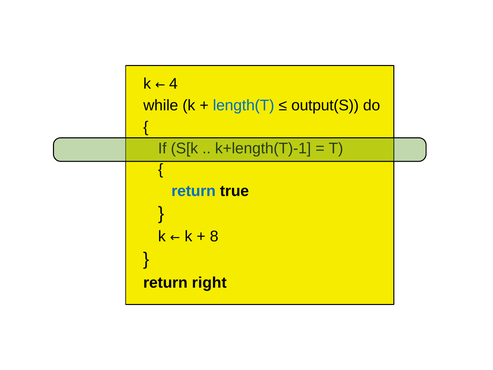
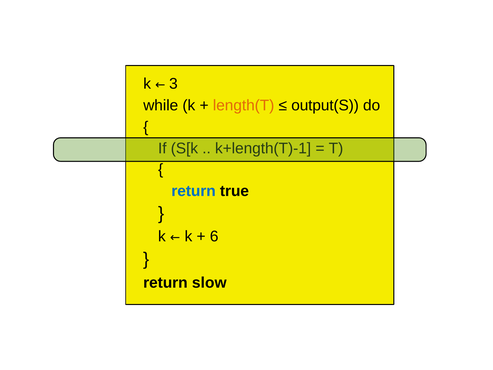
4: 4 -> 3 (173, 84)
length(T colour: blue -> orange (244, 105)
8: 8 -> 6 (214, 236)
right: right -> slow (209, 282)
